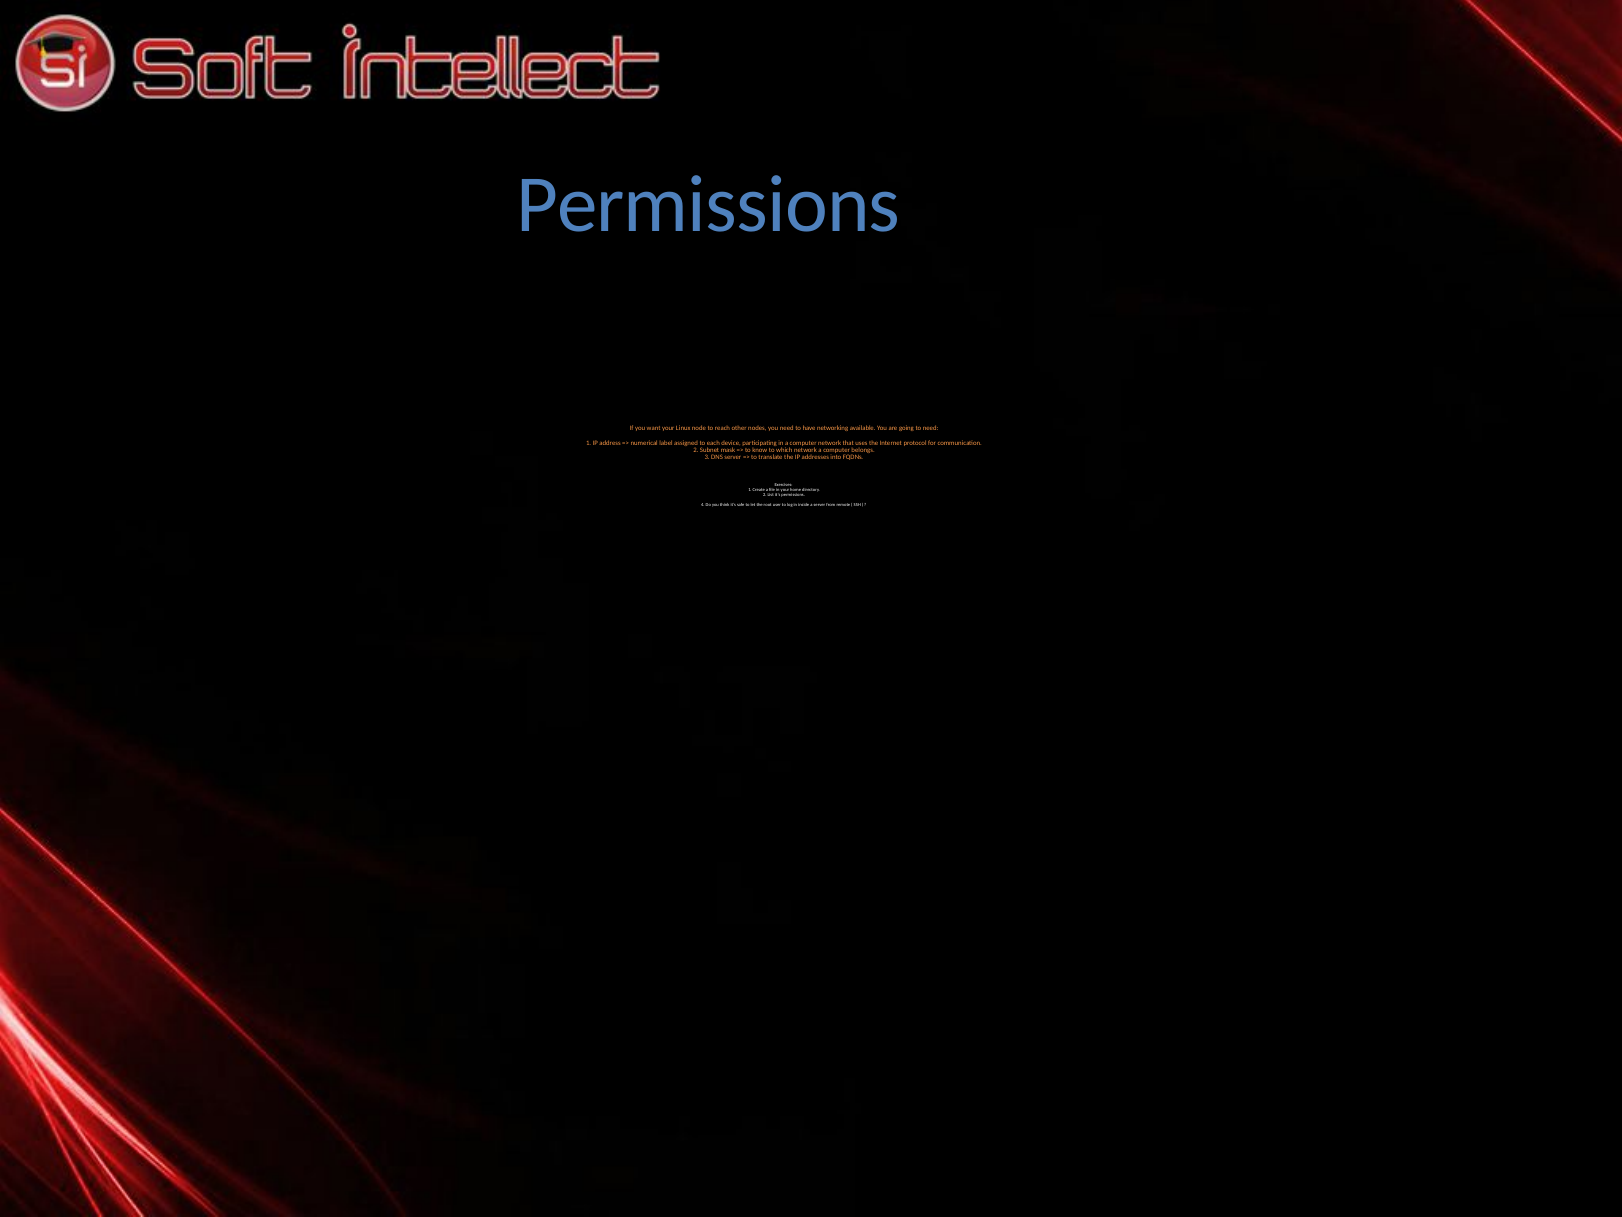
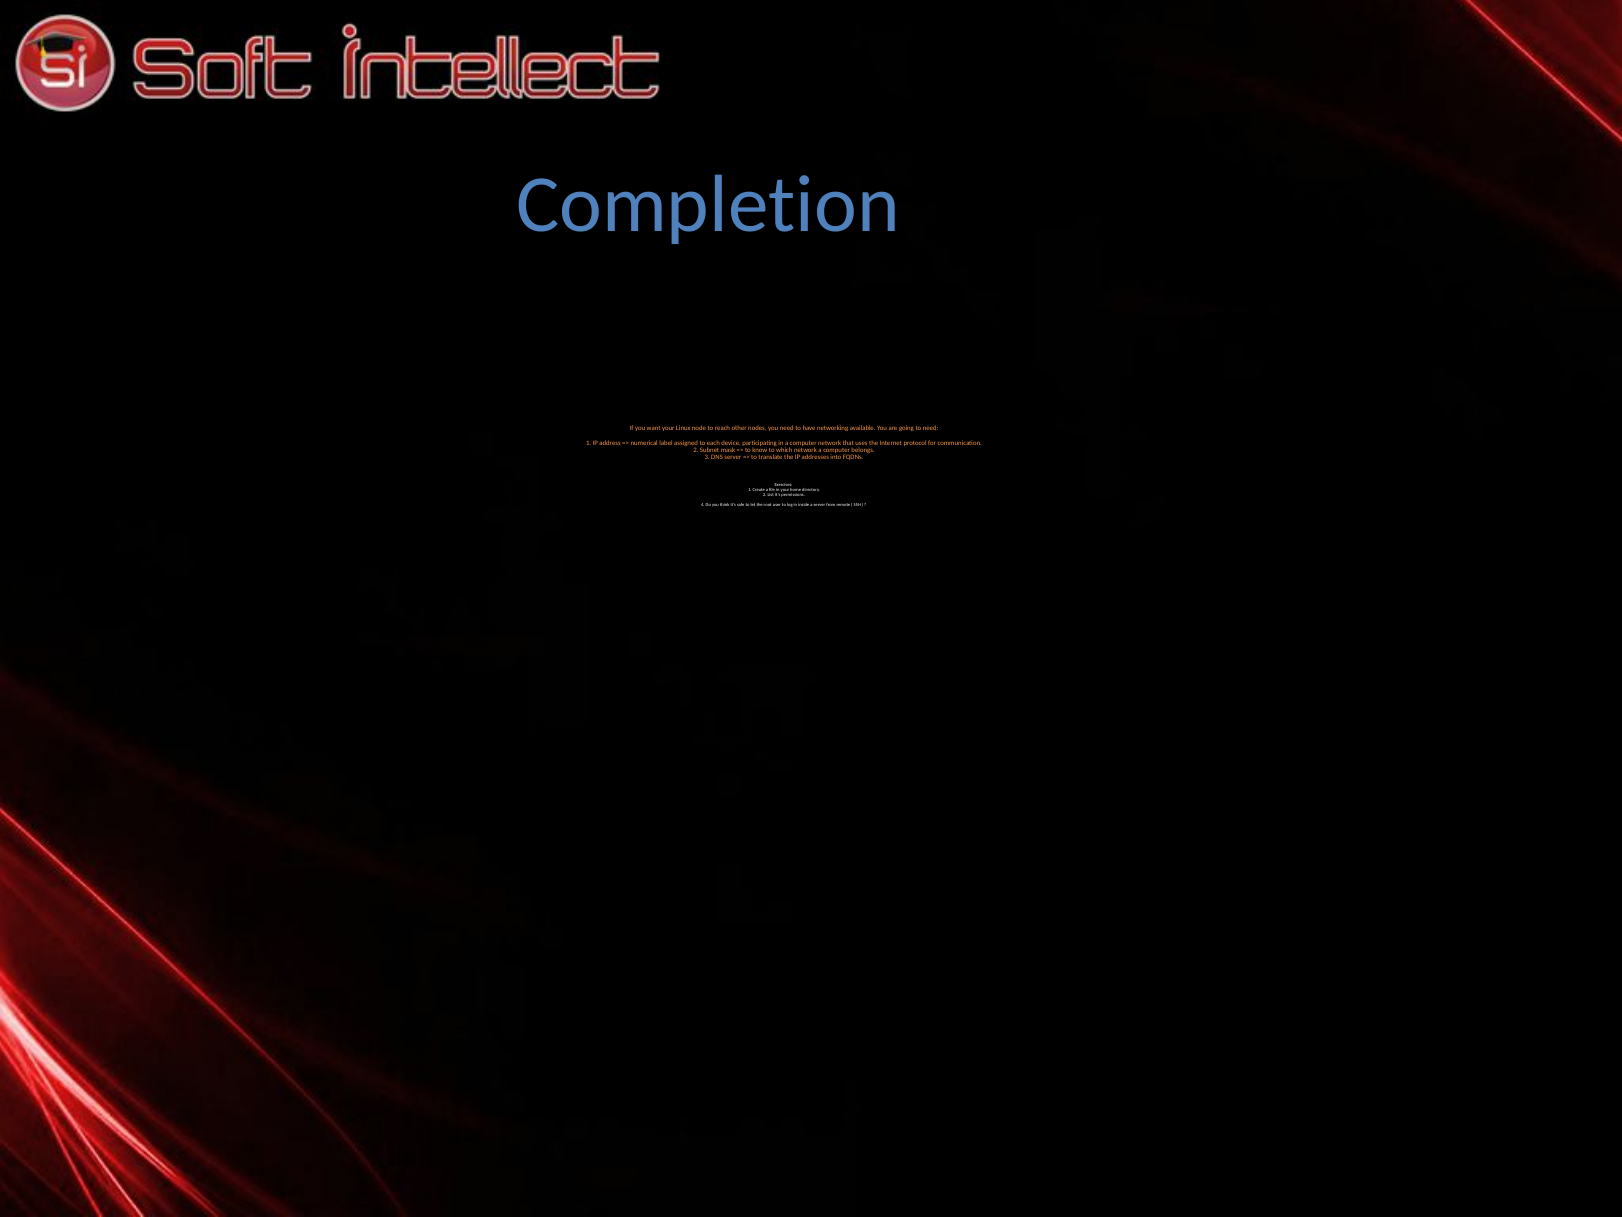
Permissions: Permissions -> Completion (708, 205)
